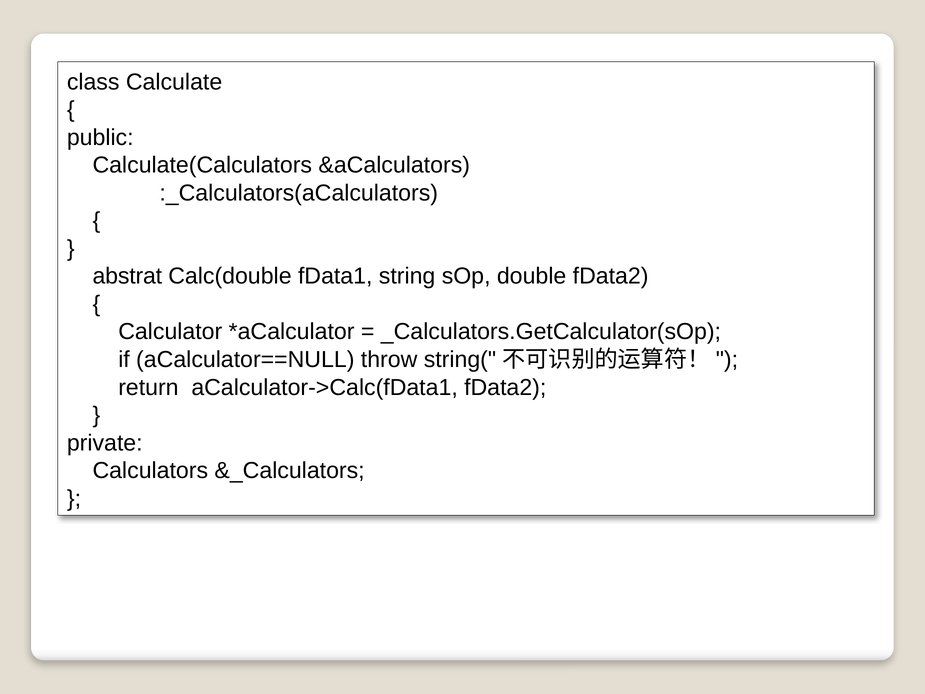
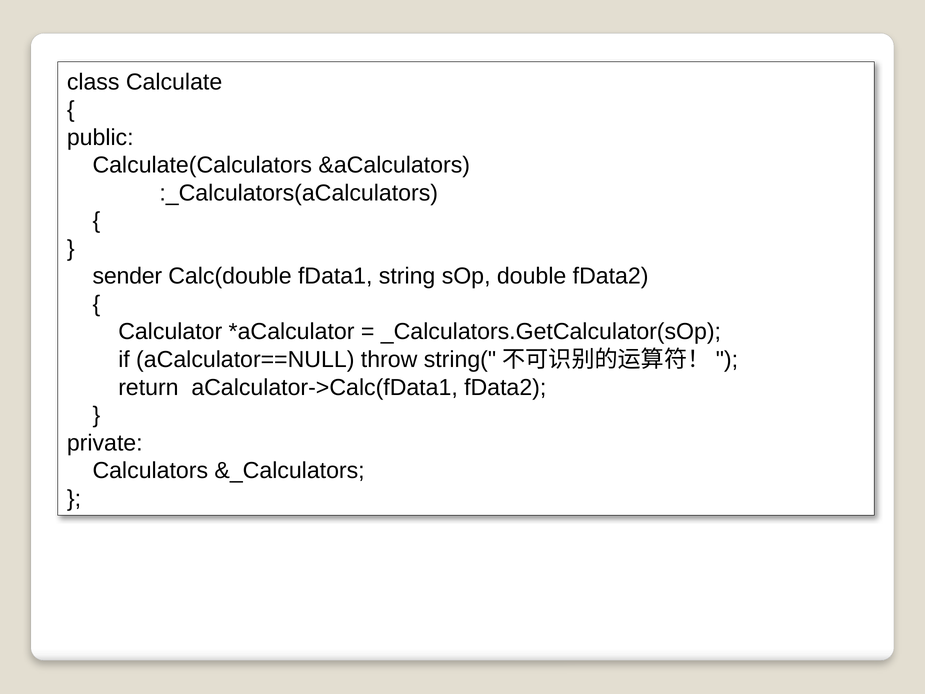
abstrat: abstrat -> sender (127, 276)
